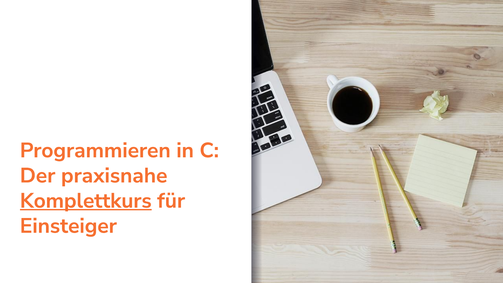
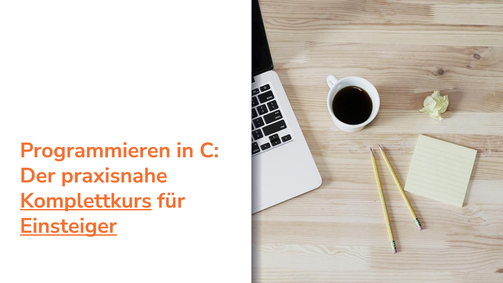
Einsteiger underline: none -> present (68, 226)
